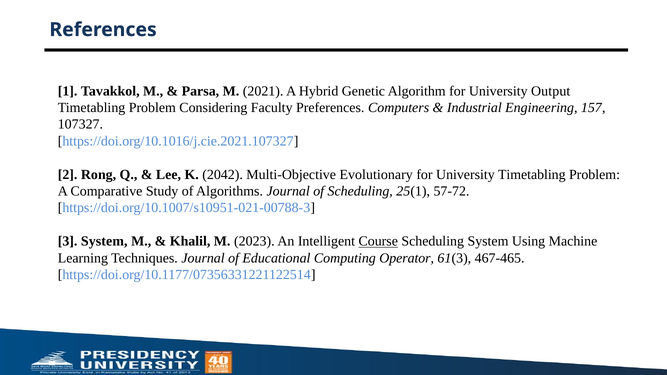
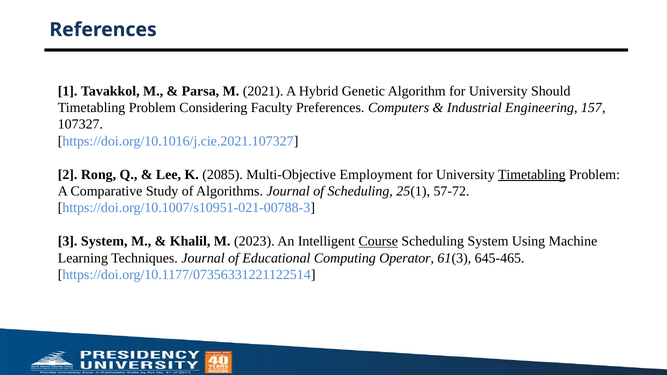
Output: Output -> Should (551, 91)
2042: 2042 -> 2085 (223, 175)
Evolutionary: Evolutionary -> Employment (376, 175)
Timetabling underline: none -> present (532, 175)
467-465: 467-465 -> 645-465 (500, 258)
